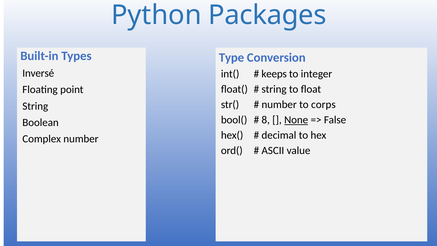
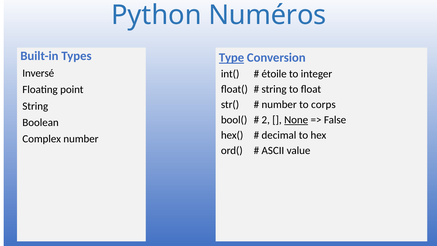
Packages: Packages -> Numéros (267, 15)
Type underline: none -> present (232, 58)
keeps: keeps -> étoile (274, 74)
8: 8 -> 2 (266, 120)
